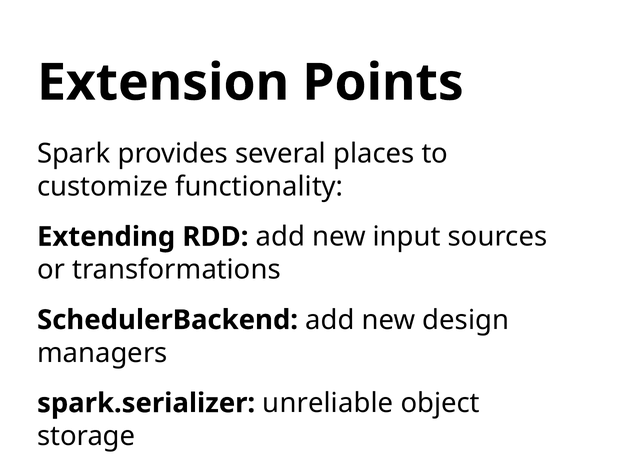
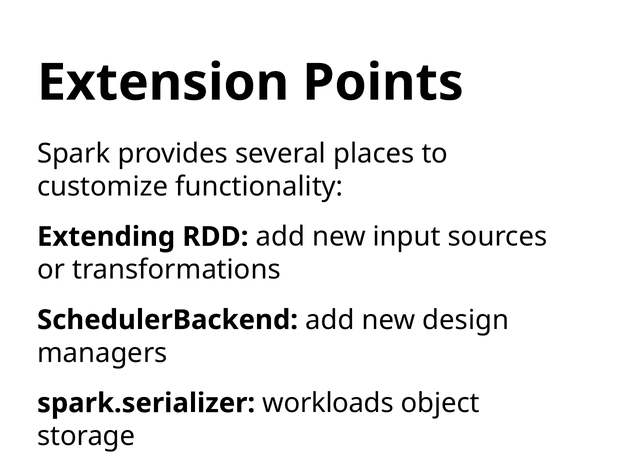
unreliable: unreliable -> workloads (328, 403)
